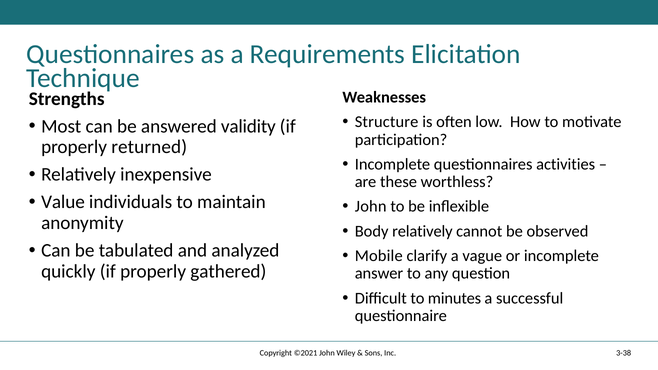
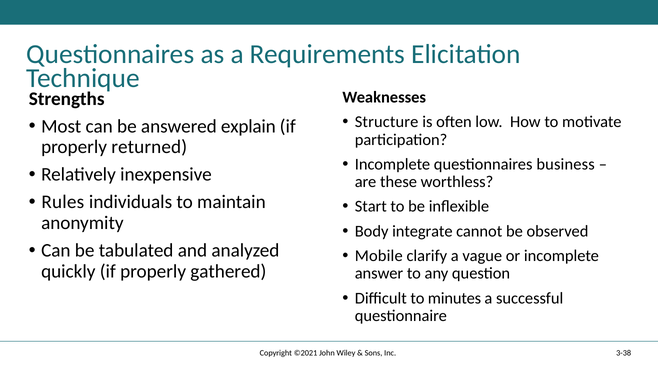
validity: validity -> explain (248, 126)
activities: activities -> business (566, 164)
Value: Value -> Rules (63, 202)
John: John -> Start (371, 207)
Body relatively: relatively -> integrate (422, 231)
